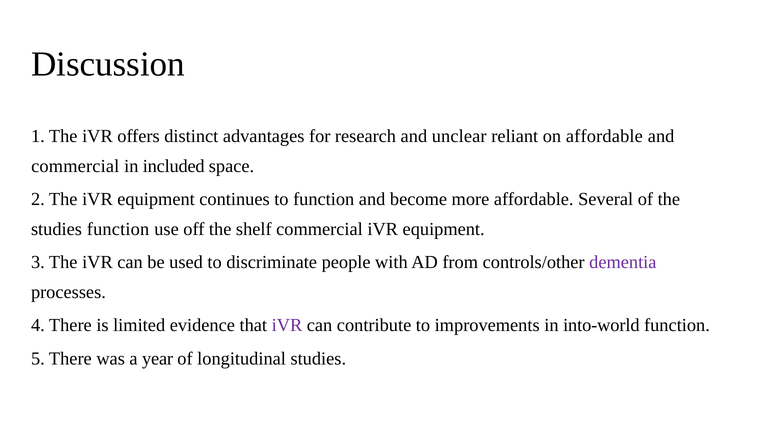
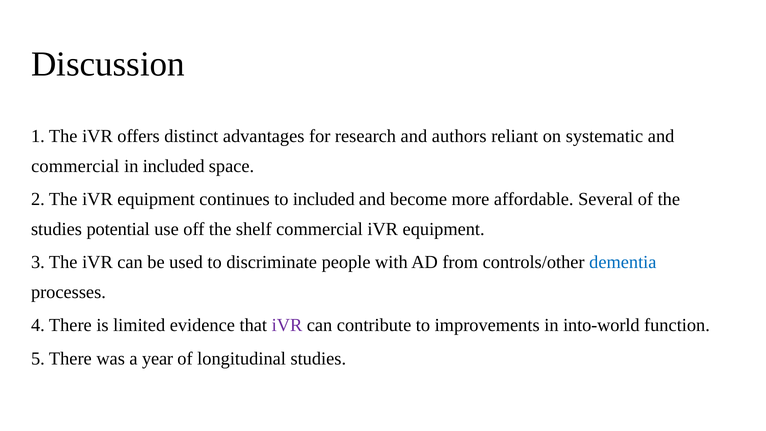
unclear: unclear -> authors (459, 136)
on affordable: affordable -> systematic (604, 136)
to function: function -> included (324, 199)
studies function: function -> potential (118, 229)
dementia colour: purple -> blue (623, 262)
